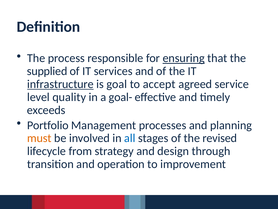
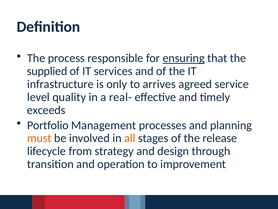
infrastructure underline: present -> none (60, 84)
goal: goal -> only (117, 84)
accept: accept -> arrives (159, 84)
goal-: goal- -> real- (120, 97)
all colour: blue -> orange (130, 138)
revised: revised -> release (220, 138)
